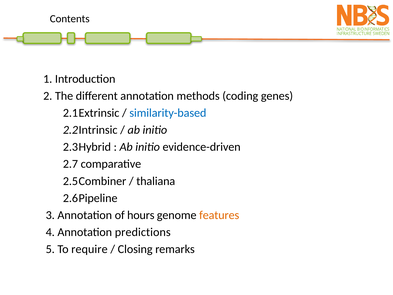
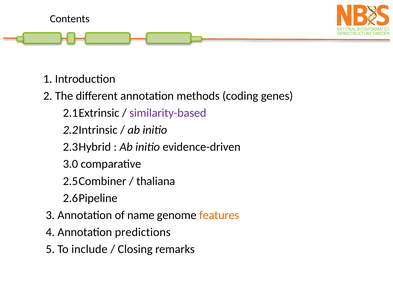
similarity-based colour: blue -> purple (168, 113)
2.7: 2.7 -> 3.0 (70, 164)
hours: hours -> name (141, 215)
require: require -> include (89, 249)
